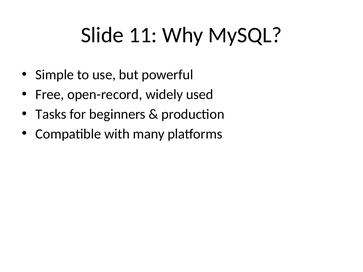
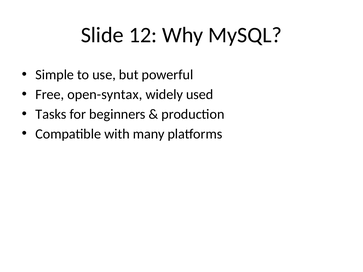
11: 11 -> 12 (143, 35)
open-record: open-record -> open-syntax (105, 95)
